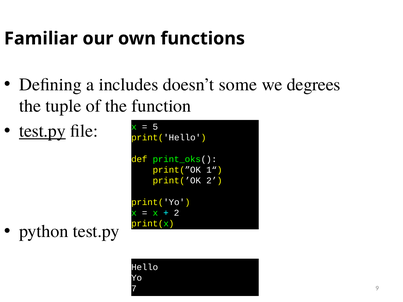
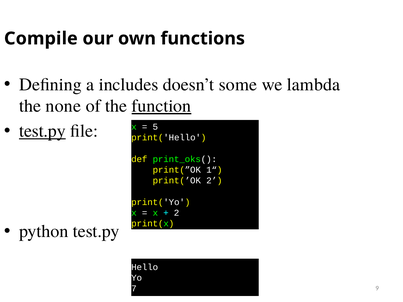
Familiar: Familiar -> Compile (41, 39)
degrees: degrees -> lambda (313, 85)
tuple: tuple -> none (63, 106)
function underline: none -> present (161, 106)
